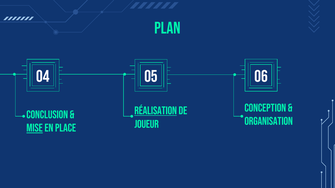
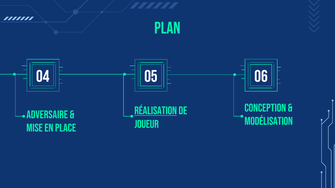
Conclusion: Conclusion -> Adversaire (47, 115)
organisation: organisation -> modélisation (269, 122)
mise underline: present -> none (35, 128)
